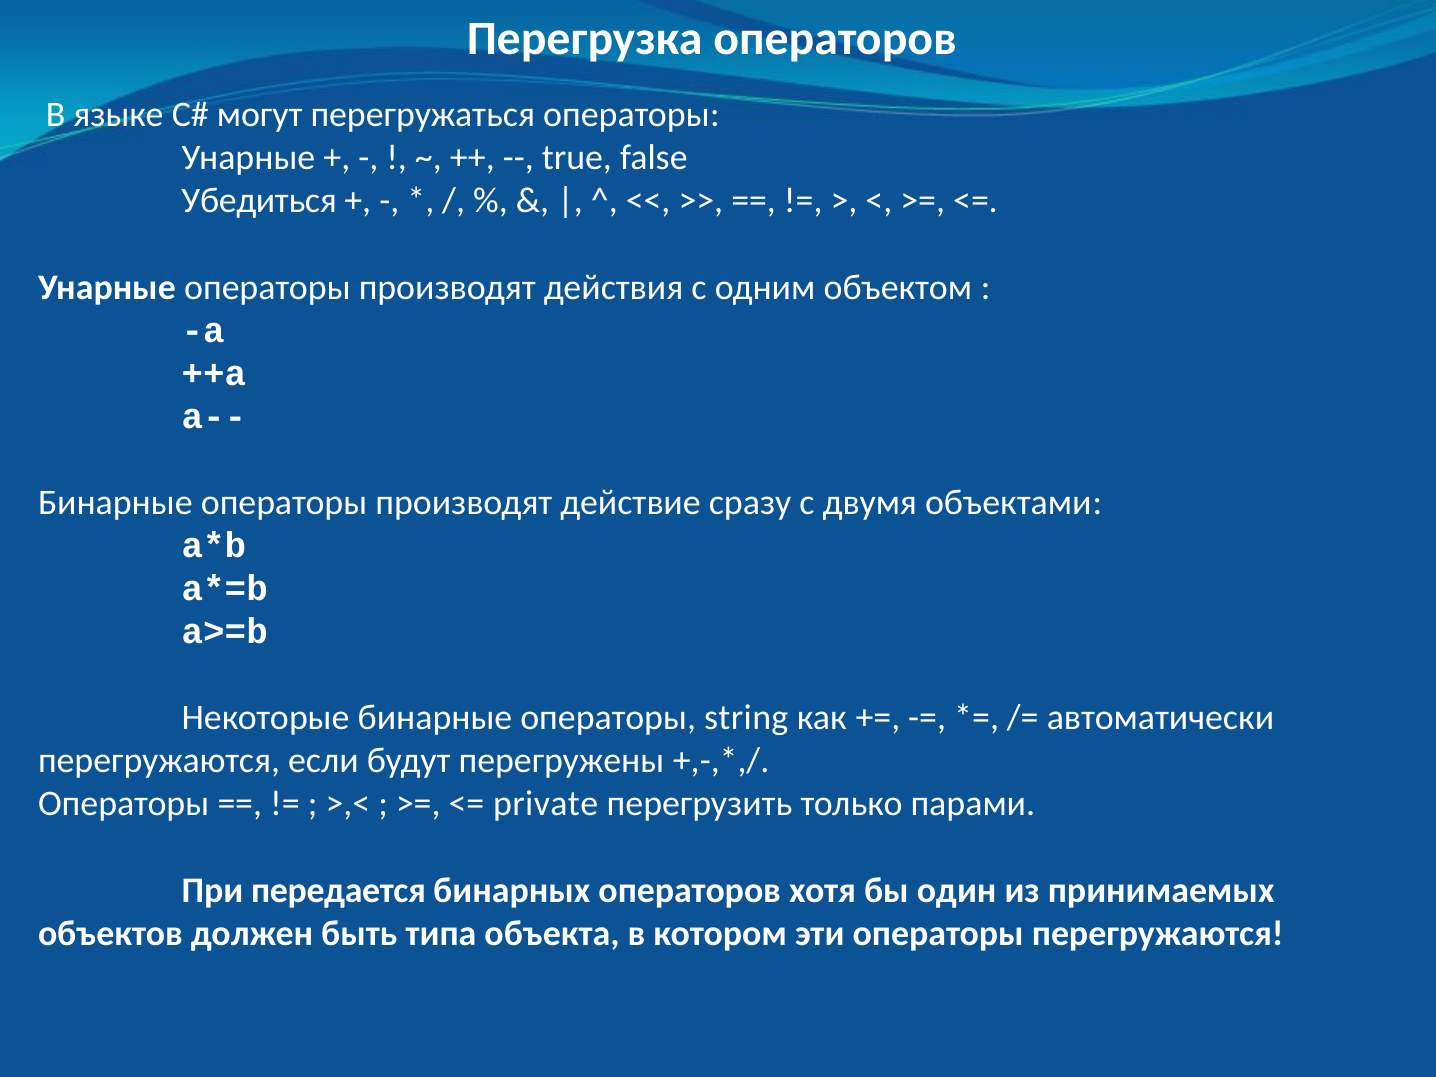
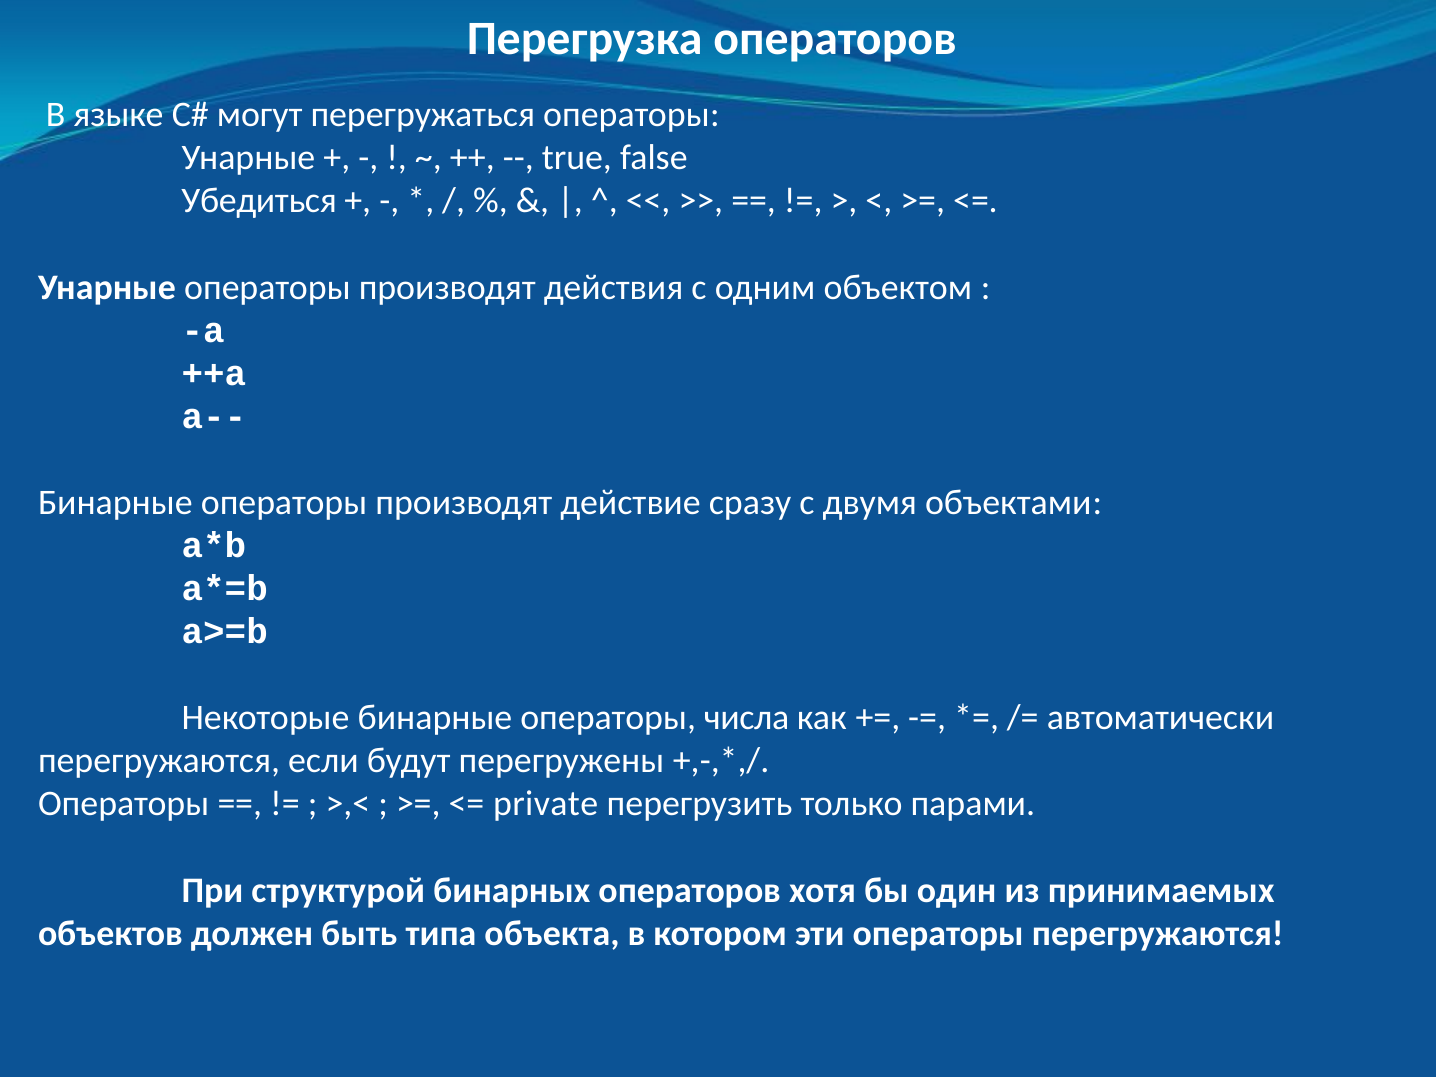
string: string -> числа (747, 718)
передается: передается -> структурой (338, 890)
